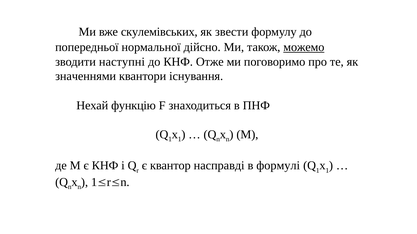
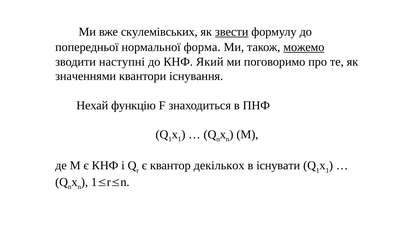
звести underline: none -> present (232, 32)
дійсно: дійсно -> форма (202, 47)
Отже: Отже -> Який (210, 62)
насправді: насправді -> декількох (219, 166)
формулі: формулі -> існувати (278, 166)
